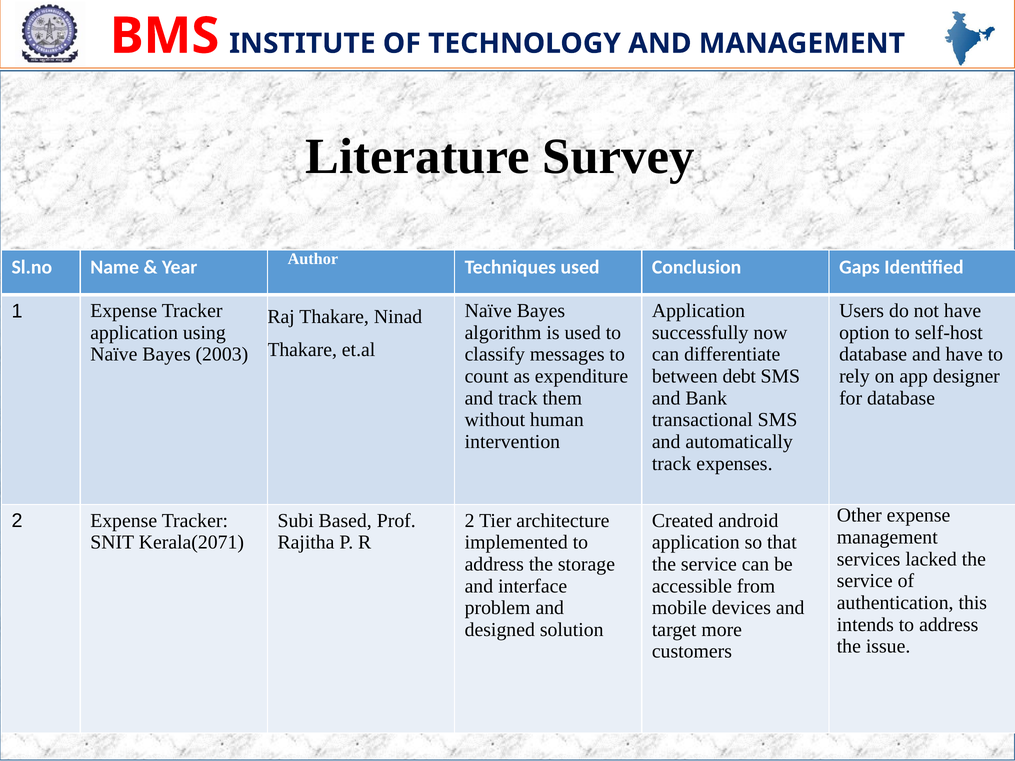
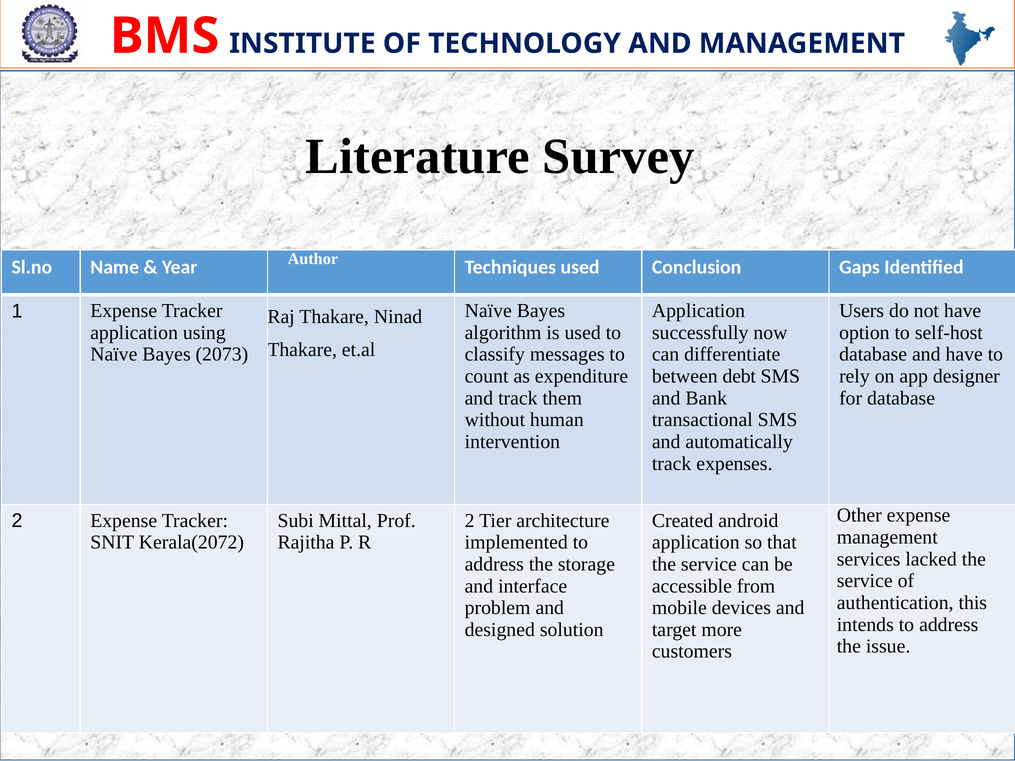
2003: 2003 -> 2073 (222, 355)
Based: Based -> Mittal (345, 521)
Kerala(2071: Kerala(2071 -> Kerala(2072 (191, 543)
